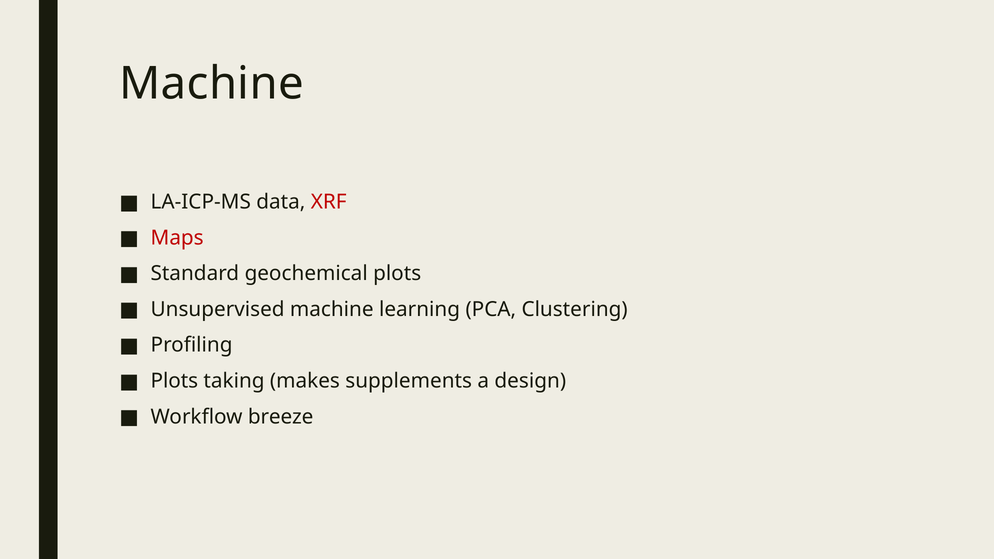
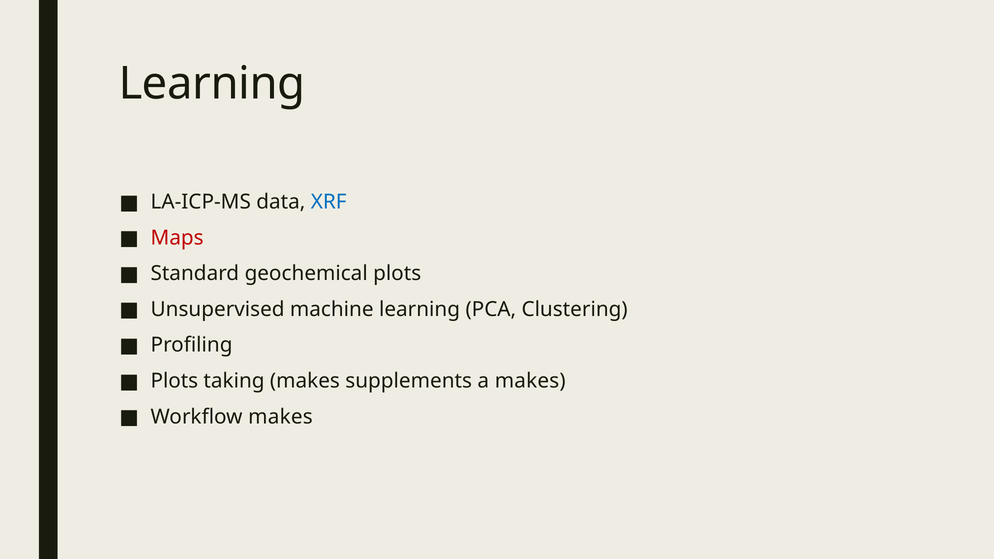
Machine: Machine -> Learning (212, 84)
XRF colour: red -> blue (329, 202)
a design: design -> makes (530, 381)
Workflow breeze: breeze -> makes (280, 417)
